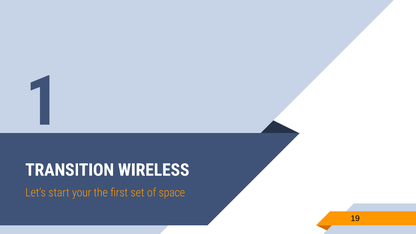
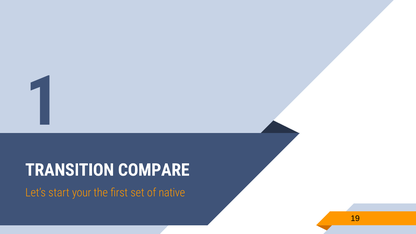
WIRELESS: WIRELESS -> COMPARE (154, 170)
space: space -> native (172, 193)
